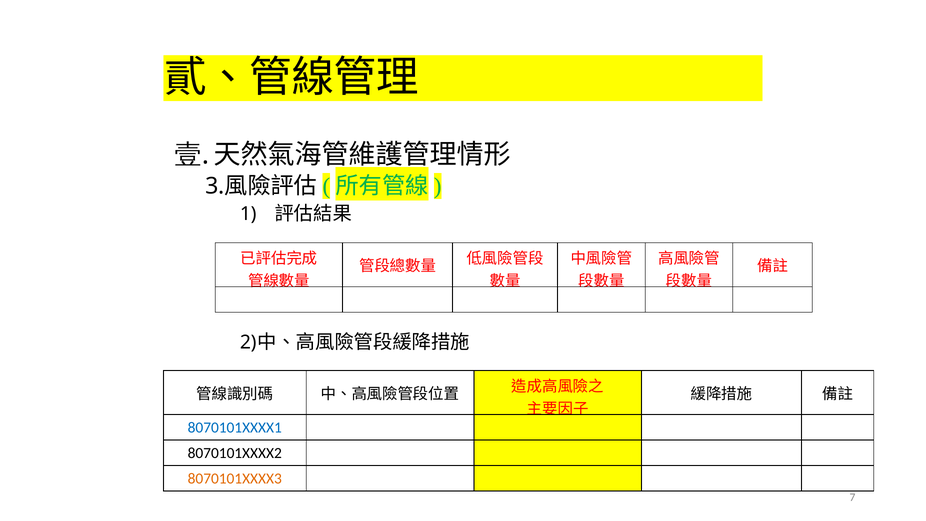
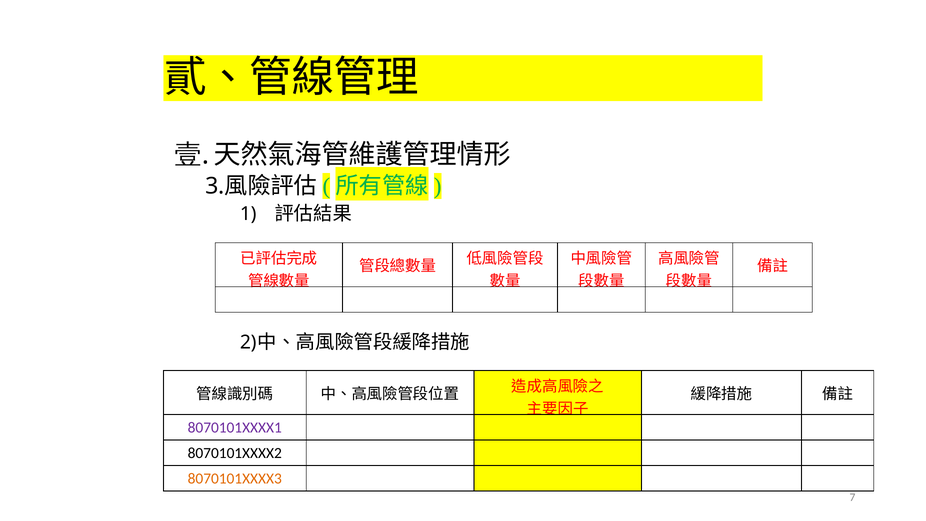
8070101XXXX1 colour: blue -> purple (235, 427)
